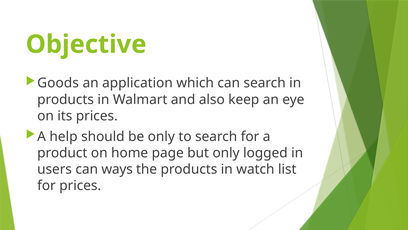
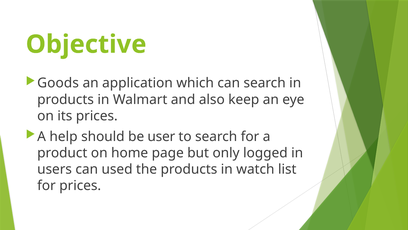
be only: only -> user (161, 136)
ways: ways -> used (117, 169)
